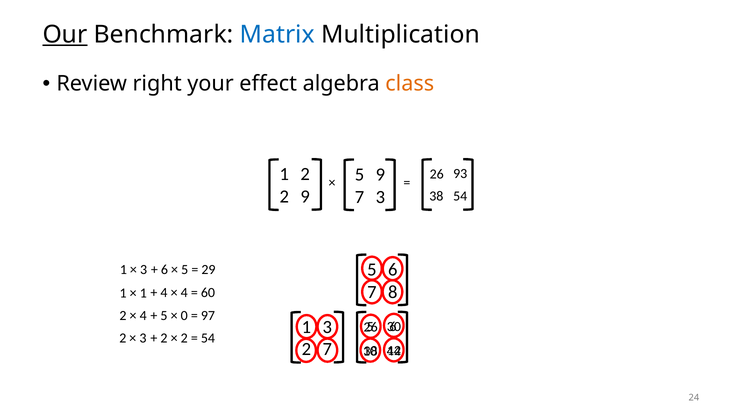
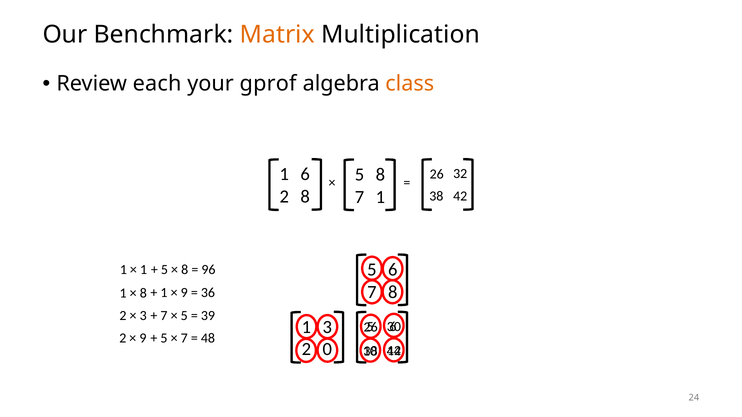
Our underline: present -> none (65, 35)
Matrix colour: blue -> orange (277, 35)
right: right -> each (157, 84)
effect: effect -> gprof (268, 84)
1 2: 2 -> 6 (305, 174)
5 9: 9 -> 8 (380, 175)
93: 93 -> 32 (460, 174)
2 9: 9 -> 8 (305, 197)
7 3: 3 -> 1 (380, 197)
38 54: 54 -> 42 (460, 196)
3: 3 -> 1 (144, 270)
6: 6 -> 5 (164, 270)
5: 5 -> 8 (185, 270)
29: 29 -> 96 (208, 270)
1: 1 -> 8 (143, 293)
4: 4 -> 1 (164, 293)
4: 4 -> 9 (184, 293)
60: 60 -> 36 (208, 293)
4: 4 -> 3 (143, 316)
5: 5 -> 7 (164, 316)
0: 0 -> 5 (184, 316)
97: 97 -> 39 (208, 316)
3: 3 -> 9 (143, 338)
2: 2 -> 5 (164, 338)
2: 2 -> 7 (184, 338)
54: 54 -> 48 (208, 338)
2 7: 7 -> 0 (327, 350)
